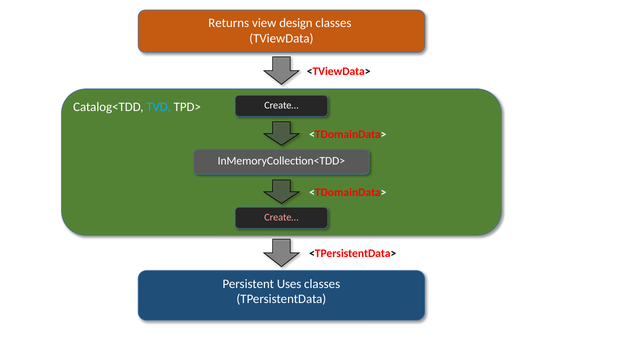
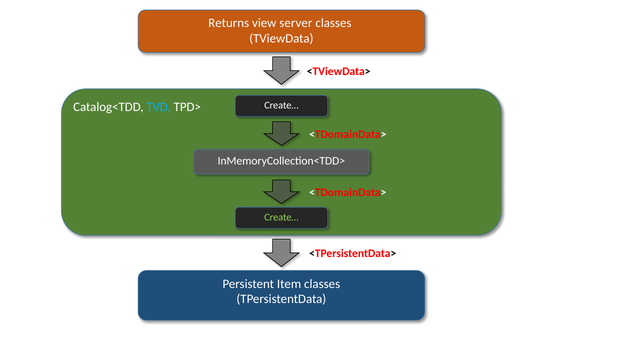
design: design -> server (296, 23)
Create… colour: pink -> light green (281, 217)
Uses: Uses -> Item (289, 284)
